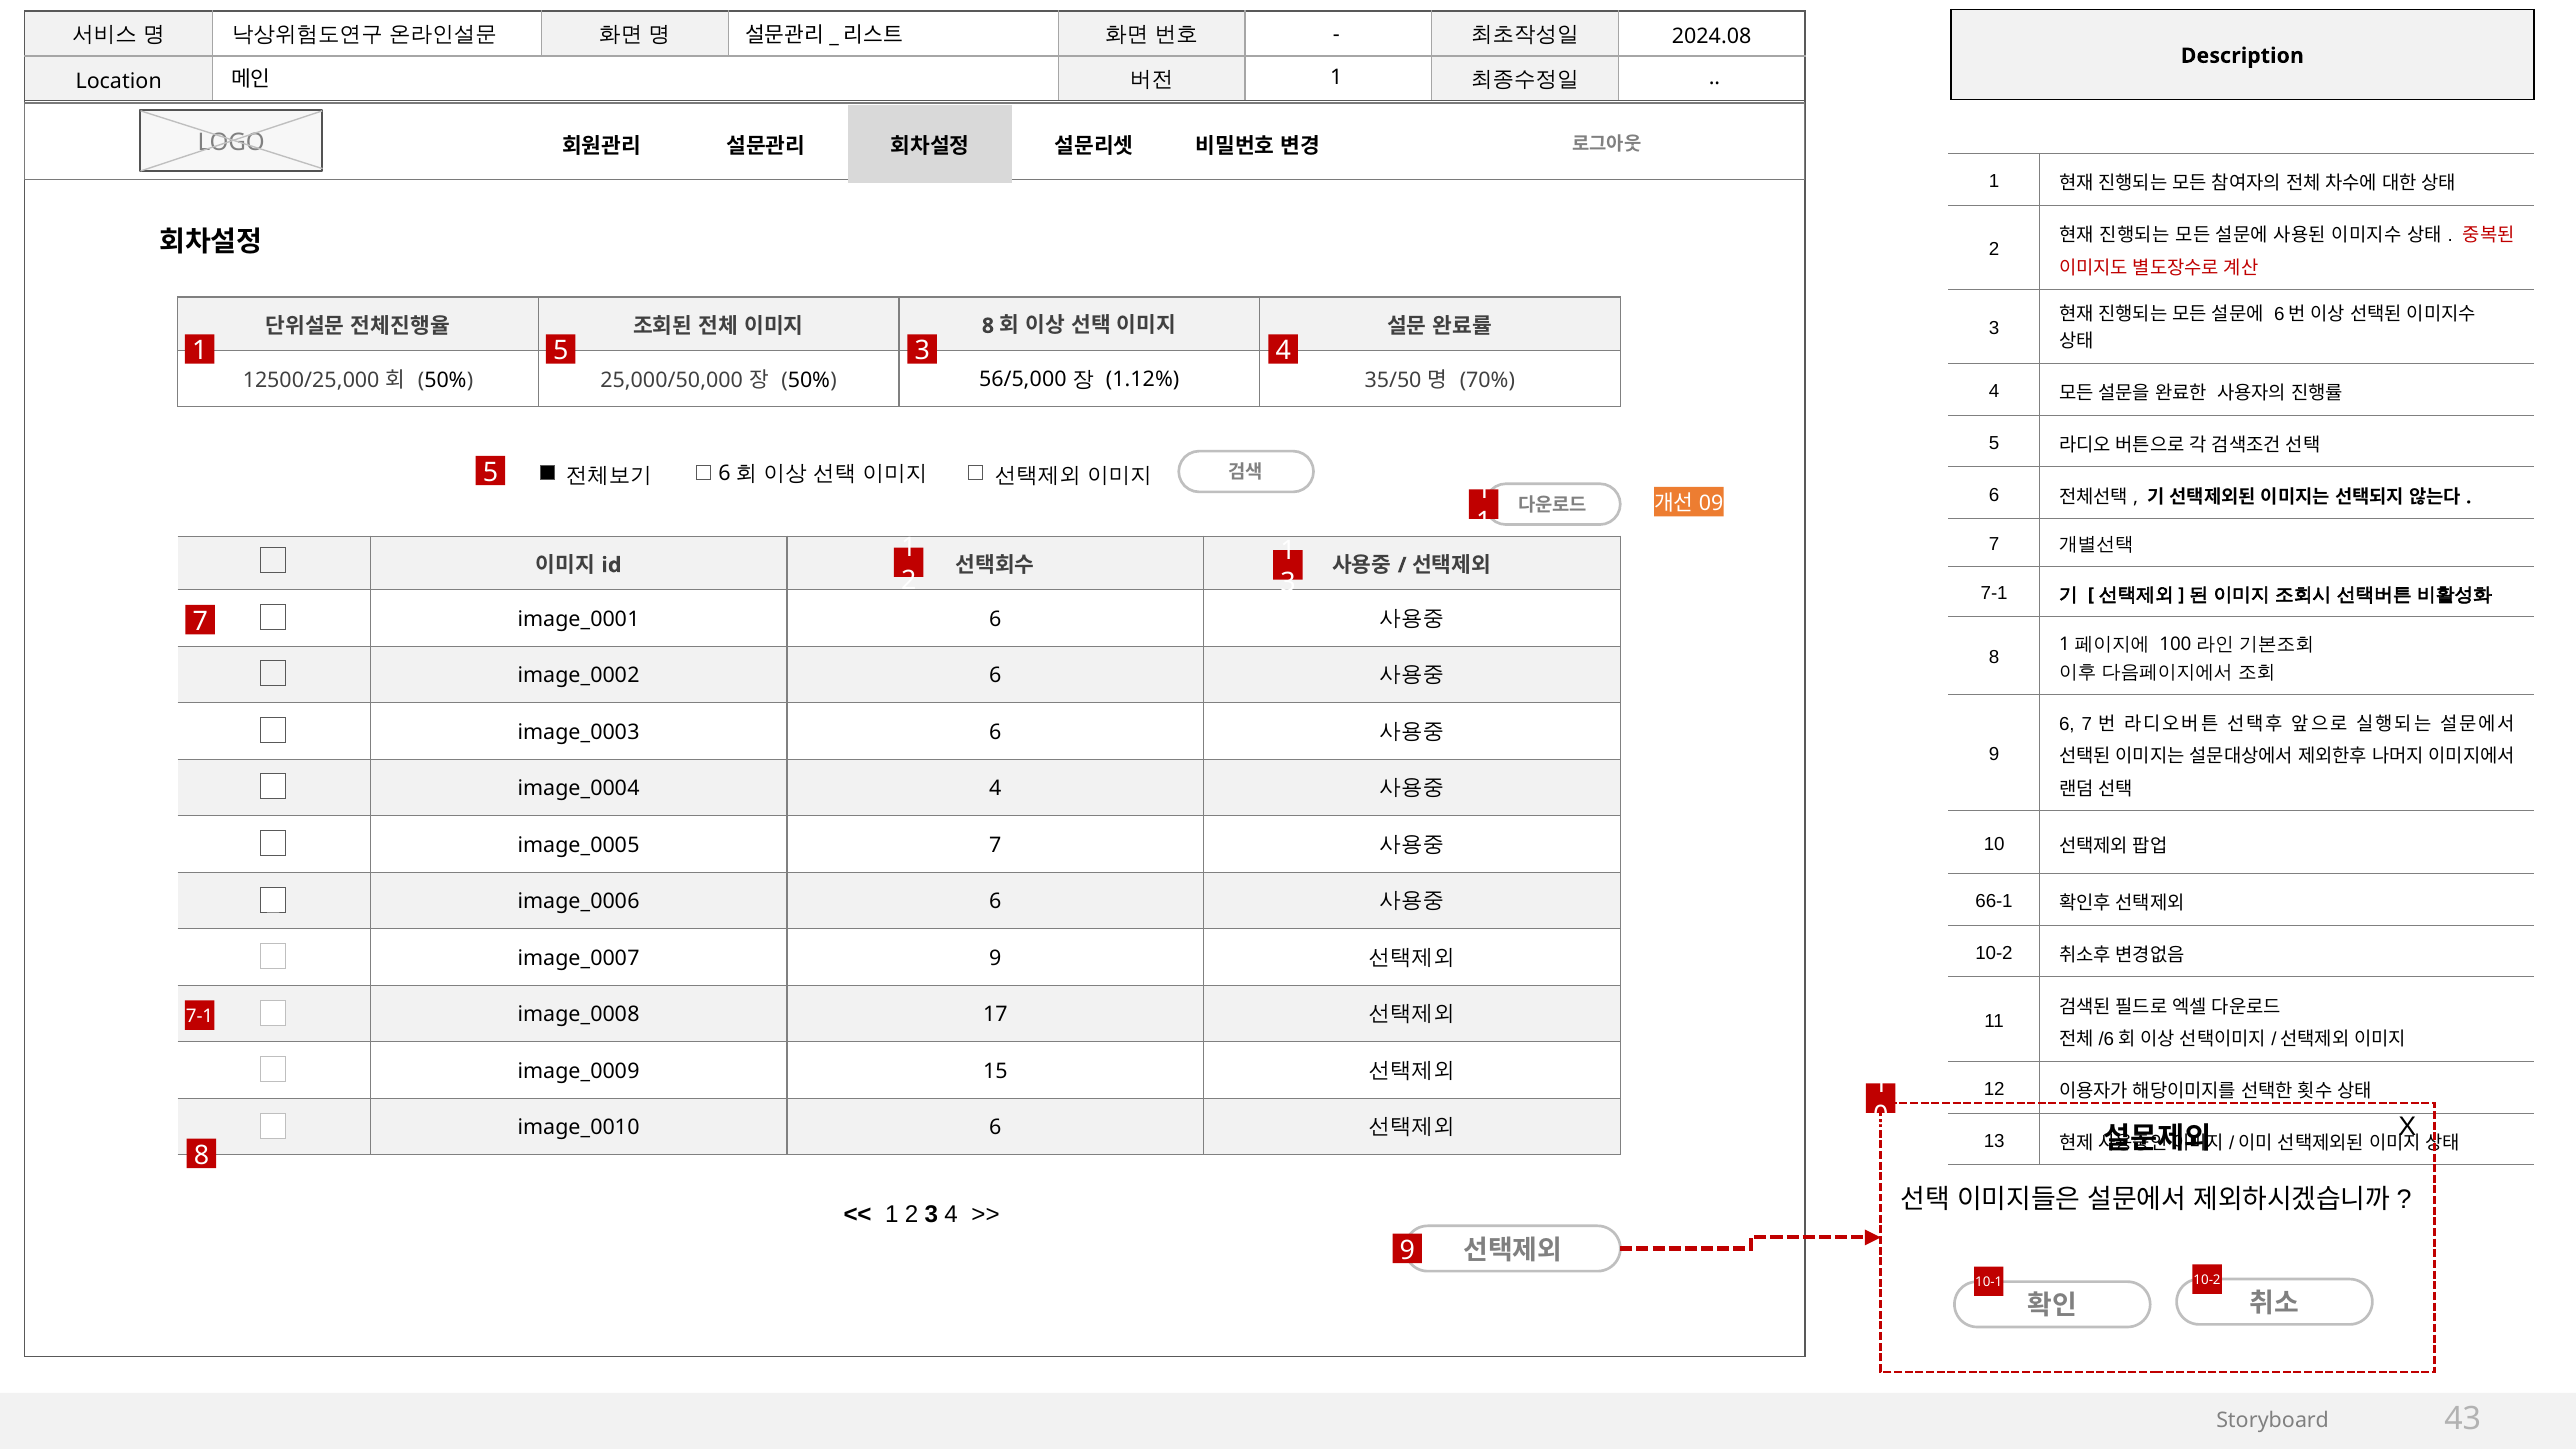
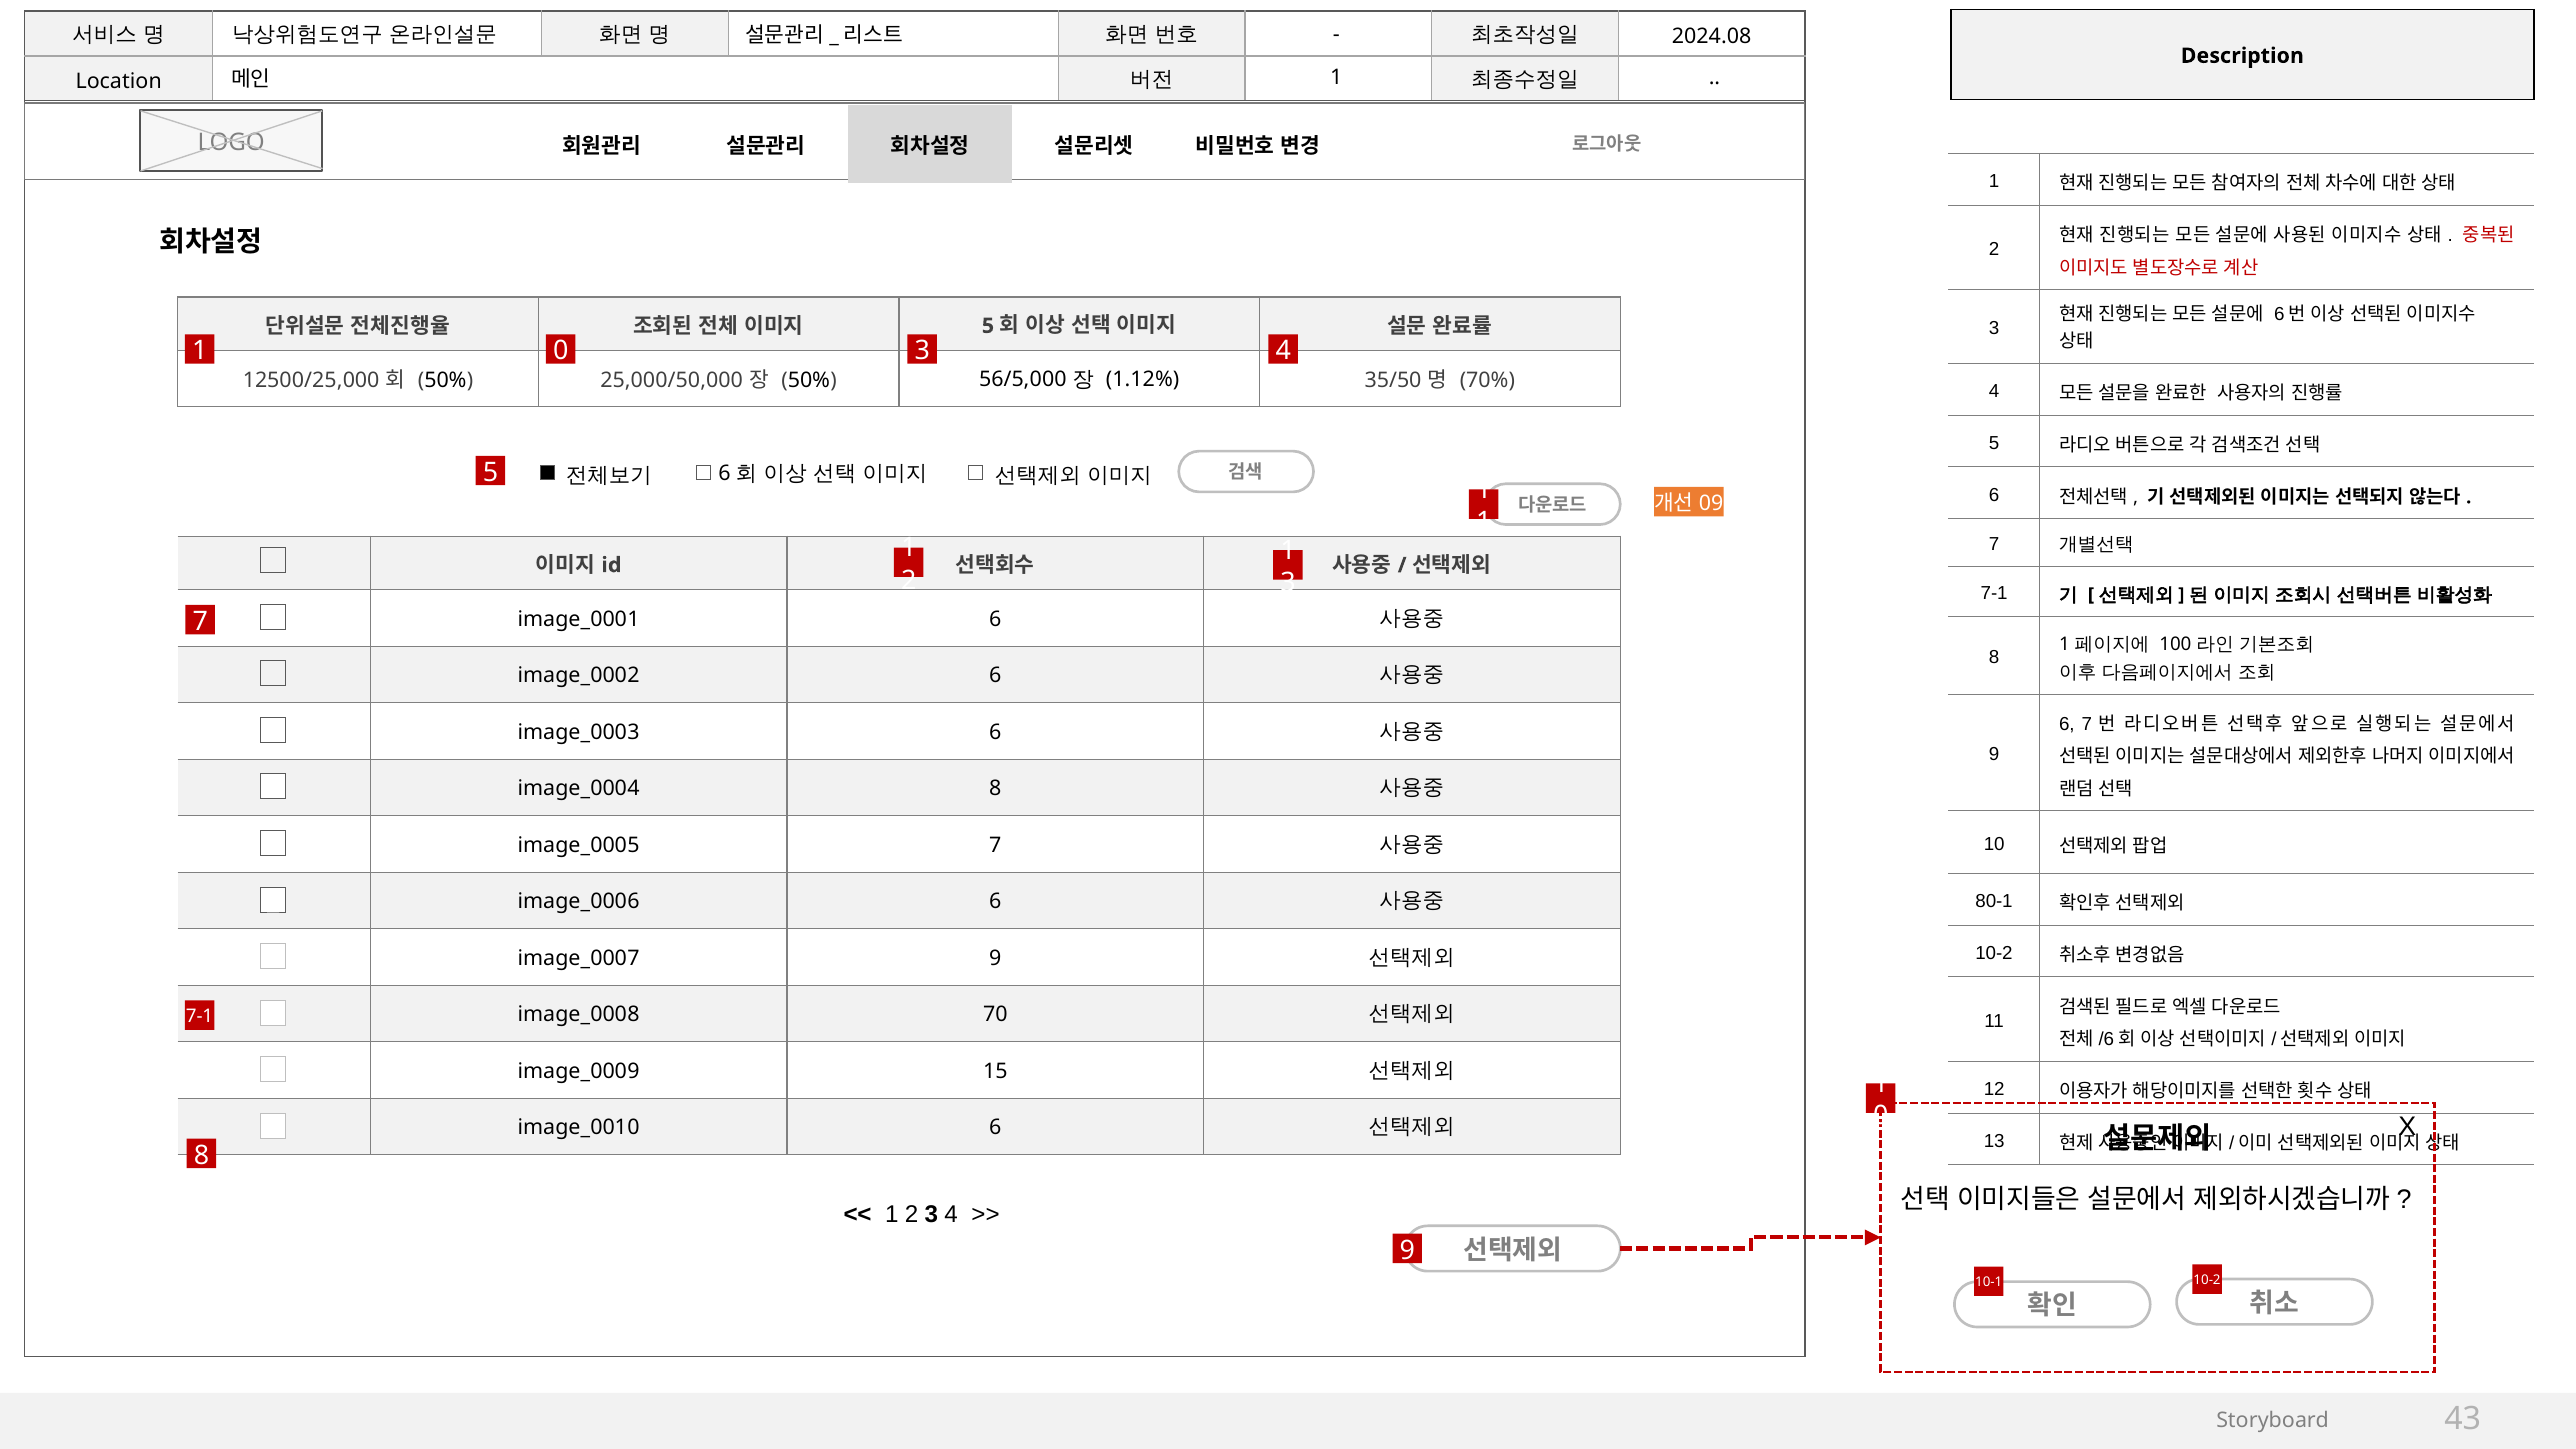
8: 8 -> 5 (988, 326)
5: 5 -> 0 (561, 351)
4: 4 -> 8 (995, 789)
66-1: 66-1 -> 80-1 (1994, 901)
17: 17 -> 70 (995, 1015)
